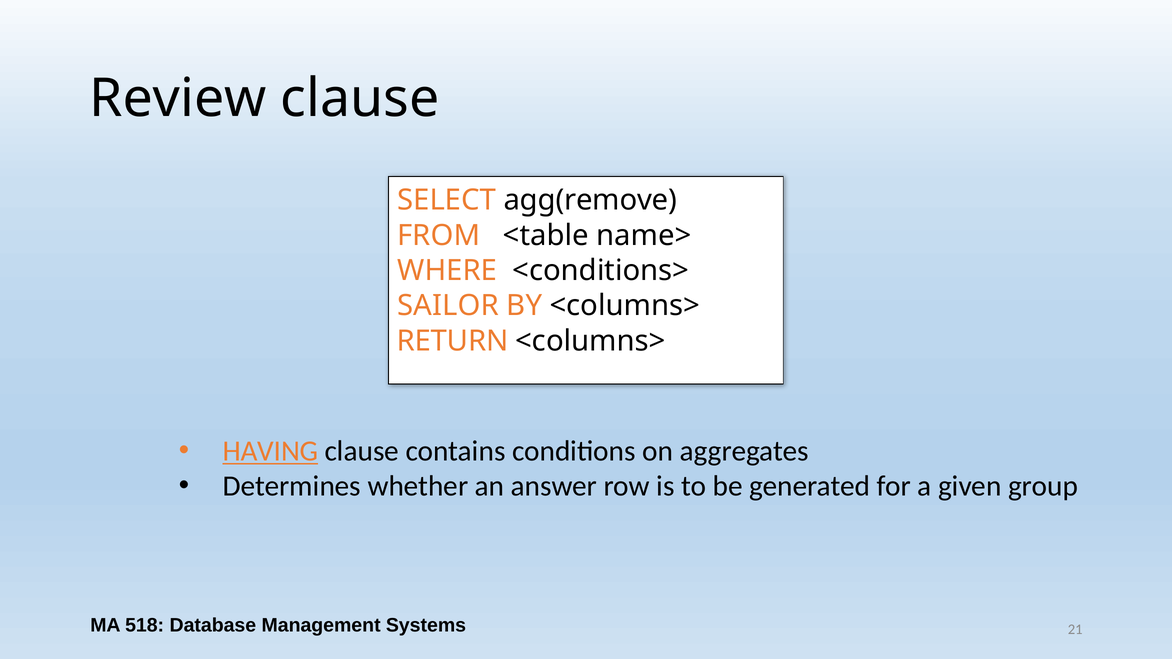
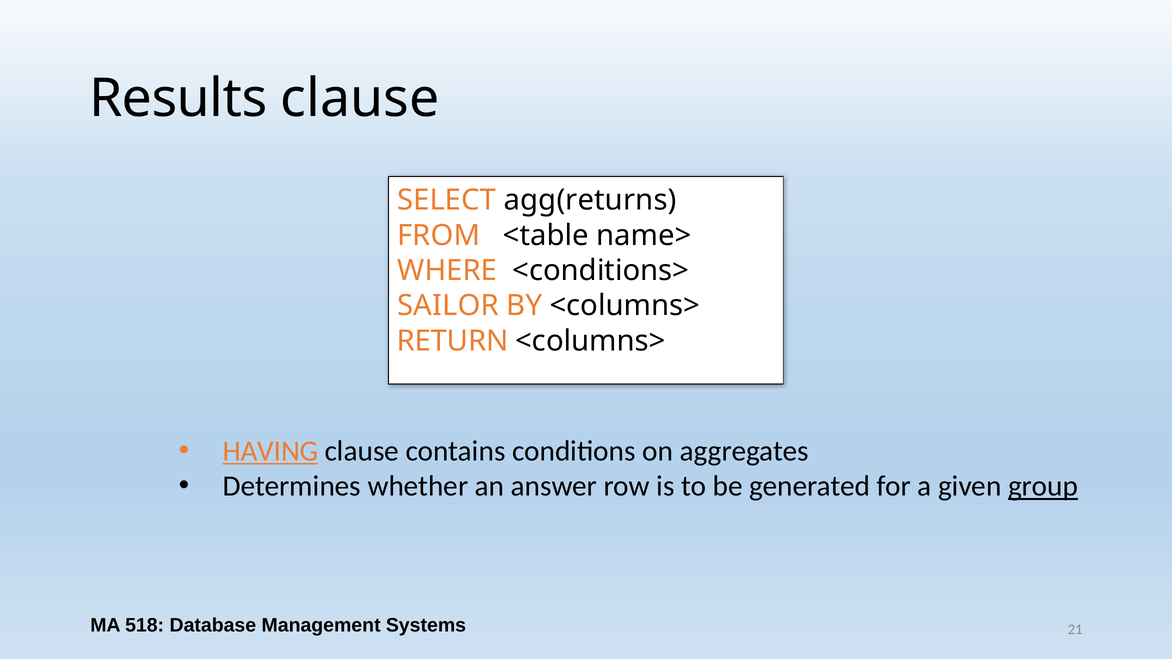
Review: Review -> Results (178, 98)
agg(remove: agg(remove -> agg(returns (590, 200)
group underline: none -> present (1043, 487)
